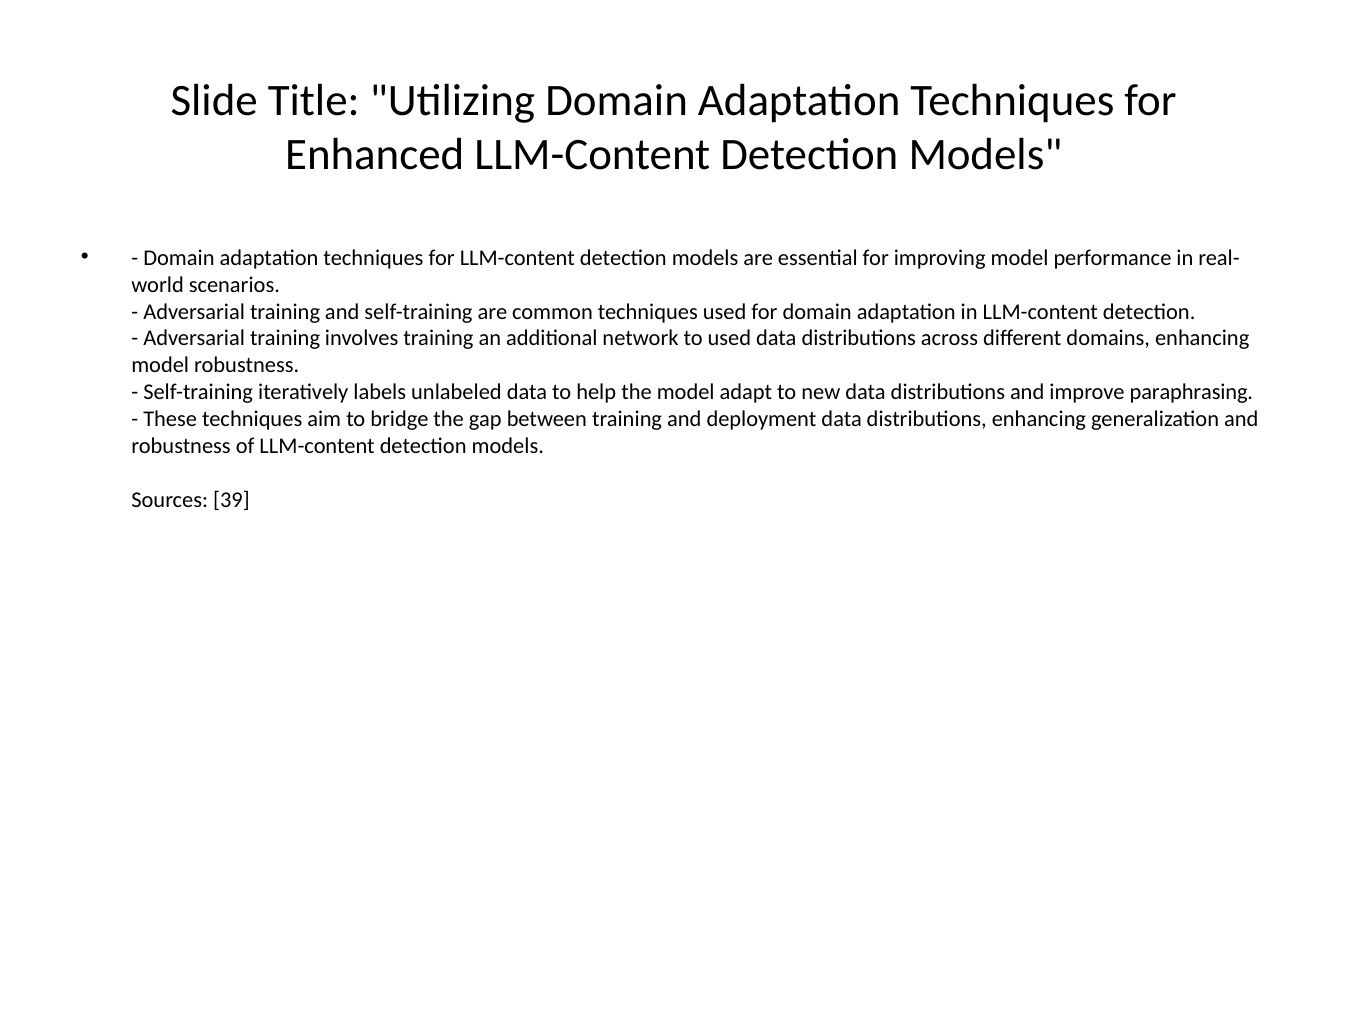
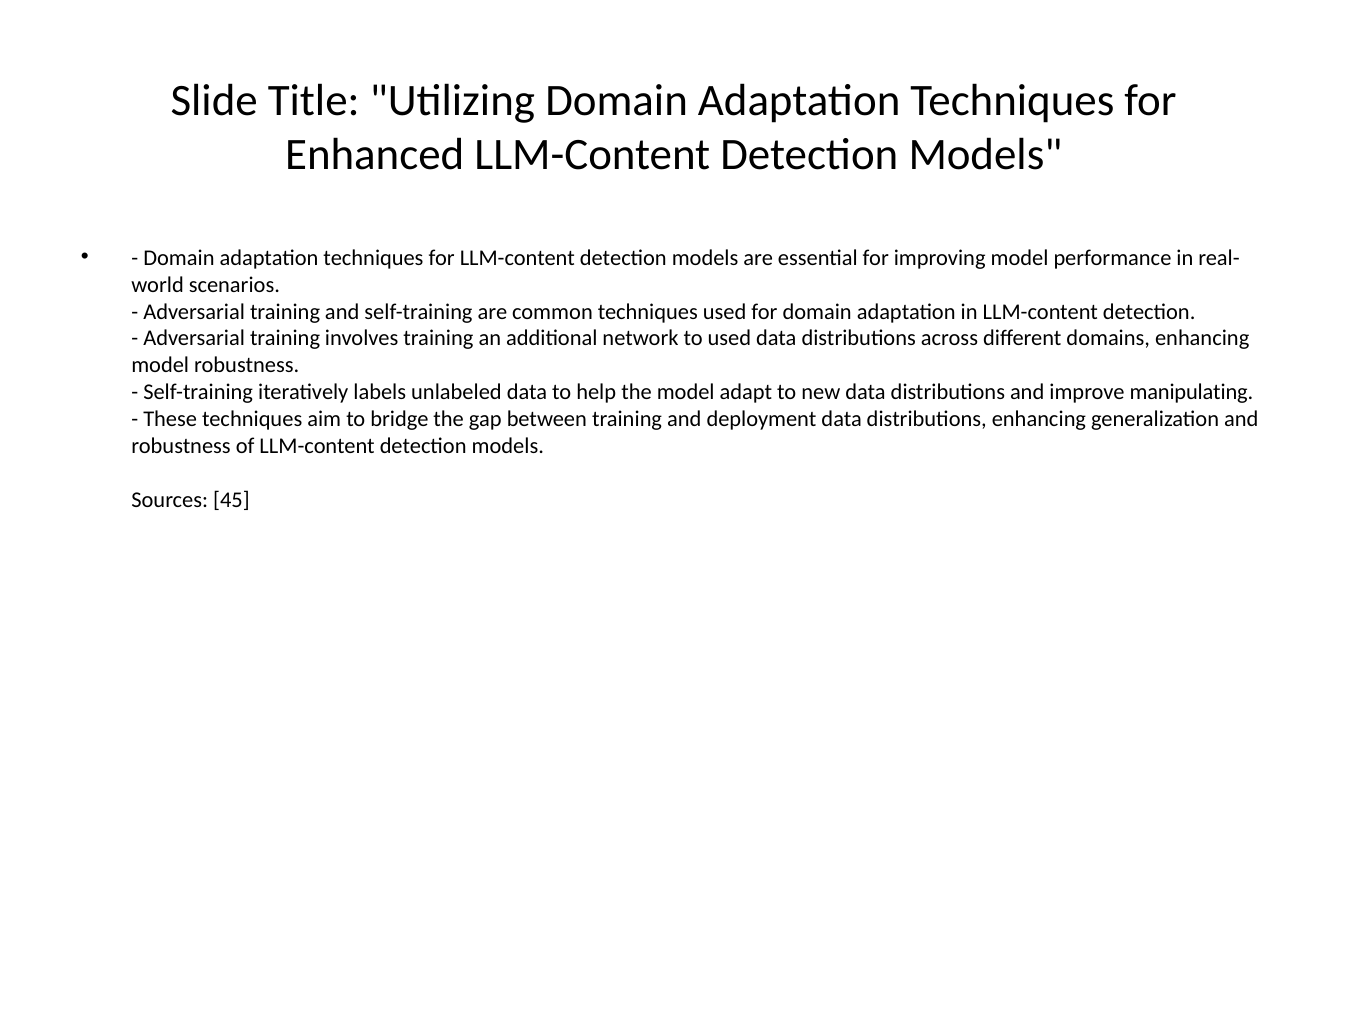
paraphrasing: paraphrasing -> manipulating (1191, 392)
39: 39 -> 45 (231, 500)
